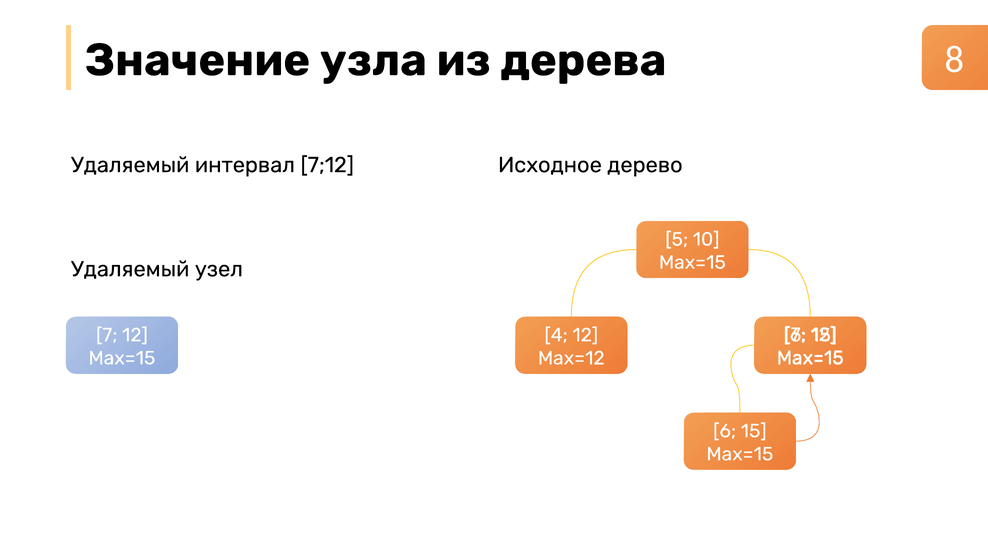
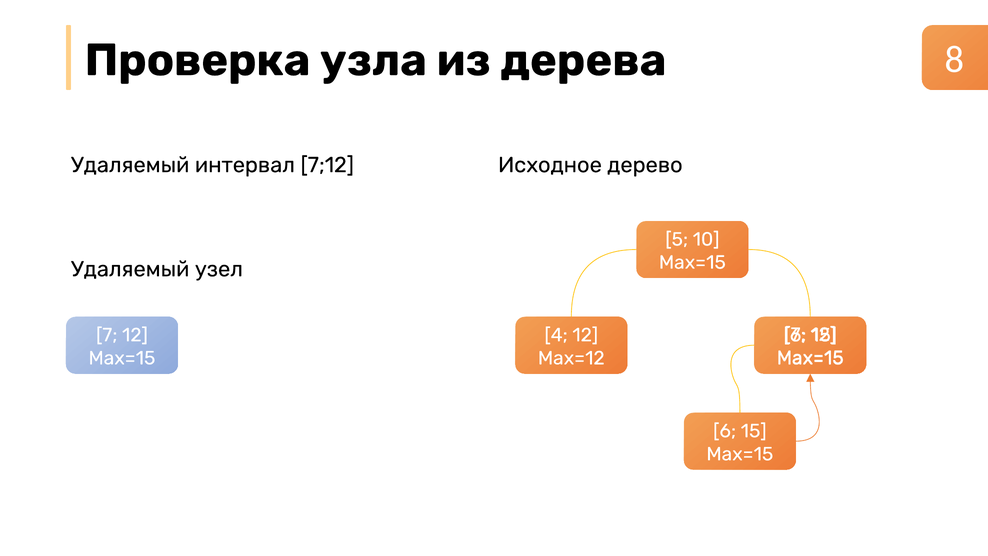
Значение: Значение -> Проверка (198, 60)
